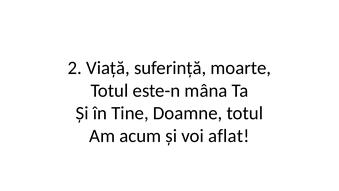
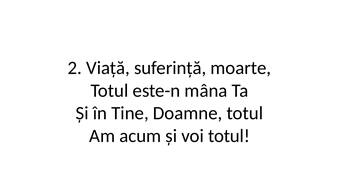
voi aflat: aflat -> totul (229, 136)
